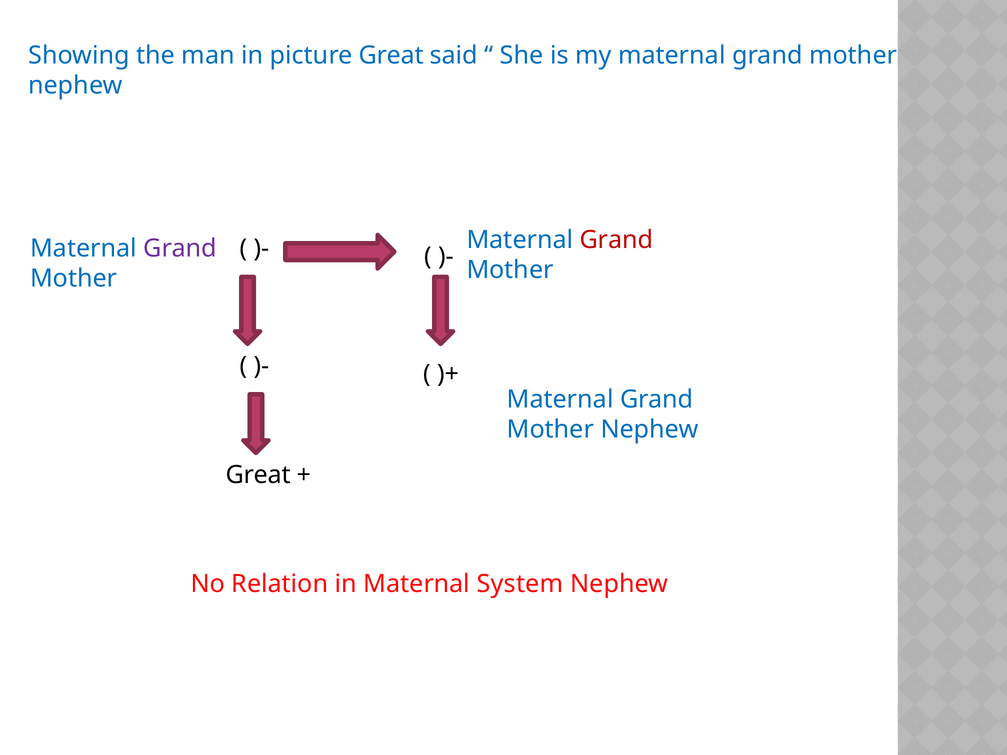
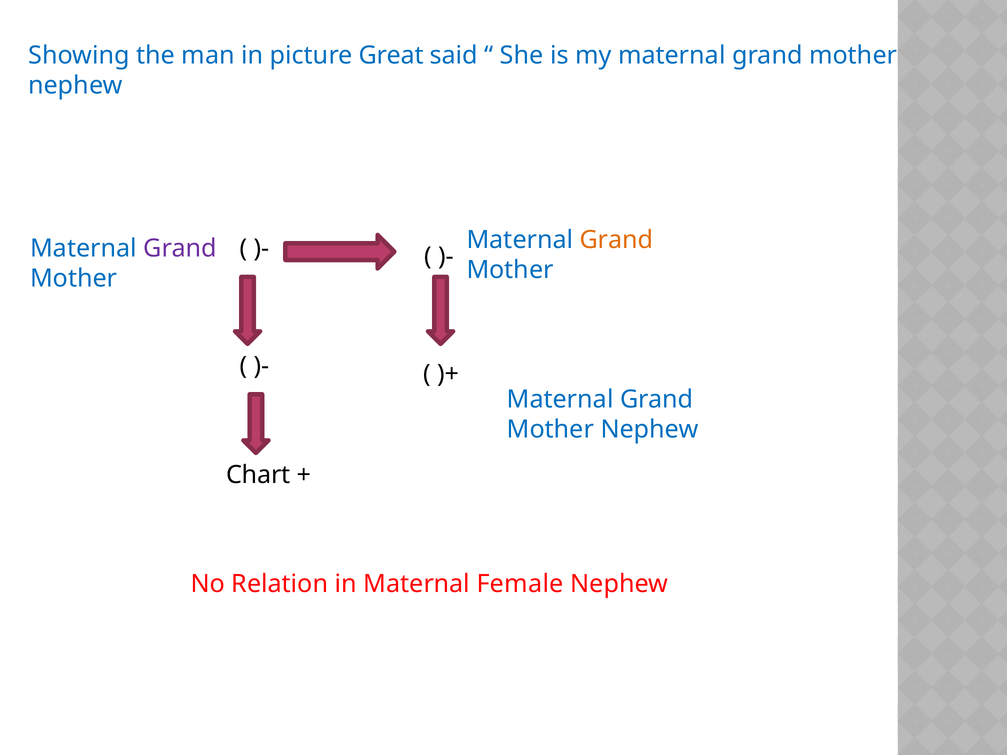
Grand colour: red -> orange (616, 240)
Great: Great -> Chart (258, 475)
System: System -> Female (520, 584)
